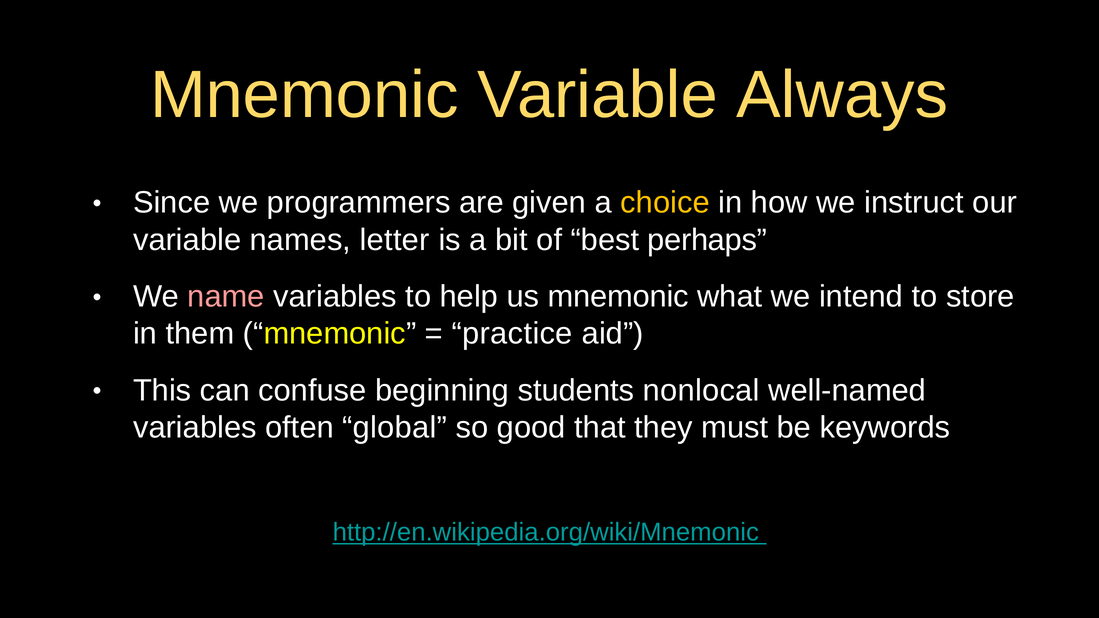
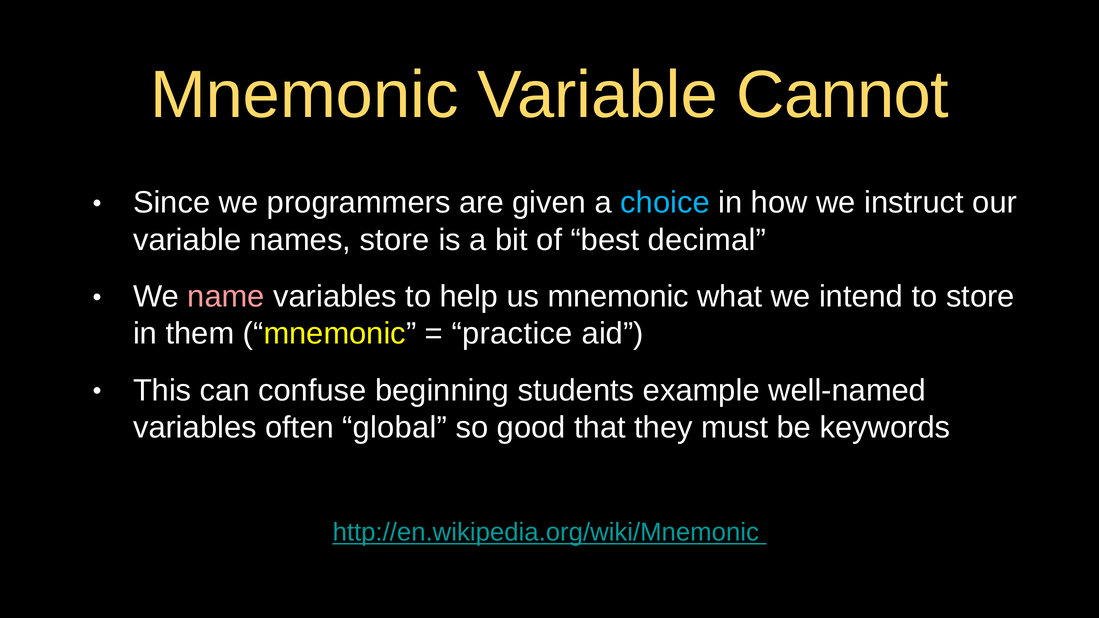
Always: Always -> Cannot (843, 95)
choice colour: yellow -> light blue (665, 203)
names letter: letter -> store (395, 240)
perhaps: perhaps -> decimal (707, 240)
nonlocal: nonlocal -> example (701, 391)
